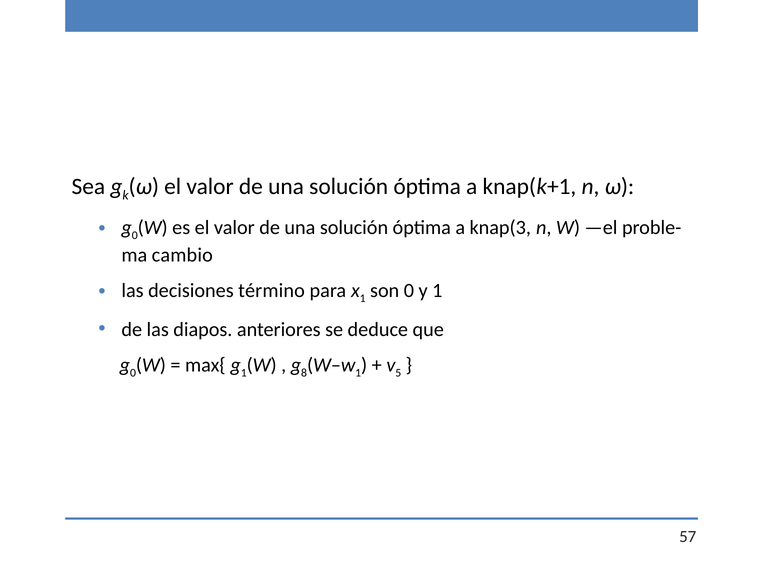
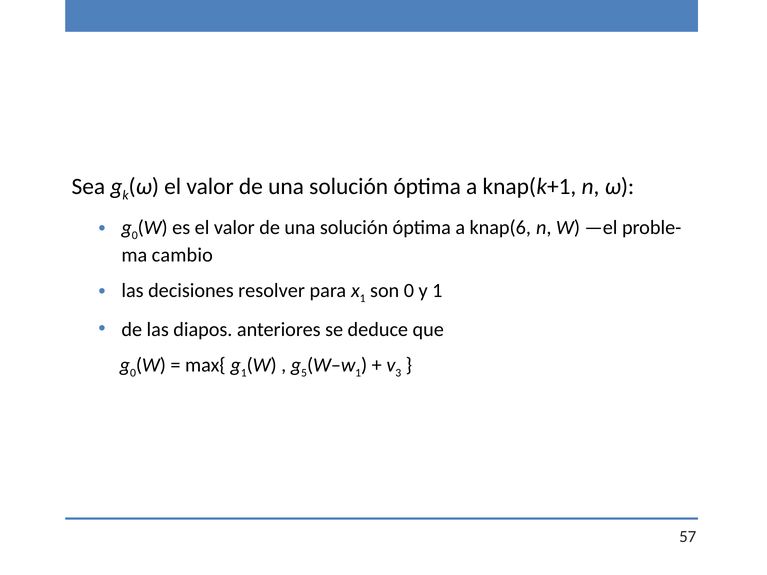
knap(3: knap(3 -> knap(6 (500, 228)
término: término -> resolver (272, 291)
8: 8 -> 5 (304, 373)
5: 5 -> 3 (398, 373)
